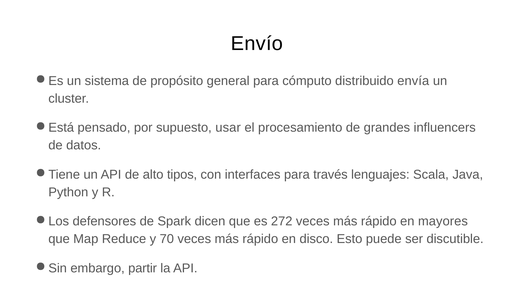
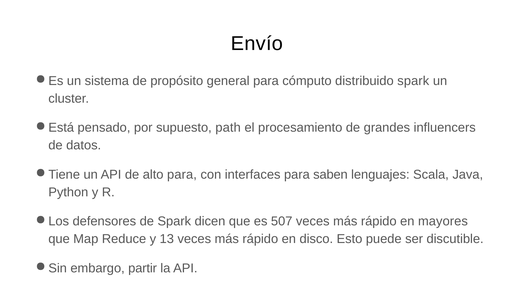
distribuido envía: envía -> spark (413, 81)
usar: usar -> path (228, 128)
alto tipos: tipos -> para (182, 175)
través: través -> saben (330, 175)
272: 272 -> 507 (282, 221)
70: 70 -> 13 (167, 239)
